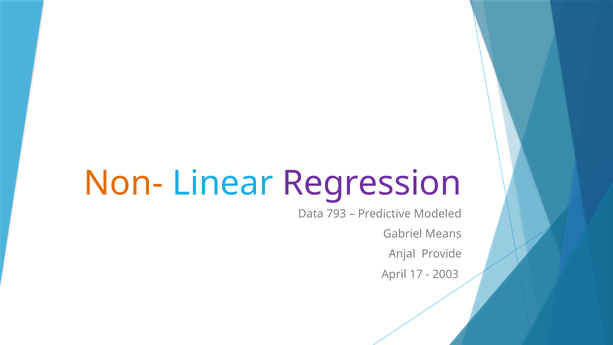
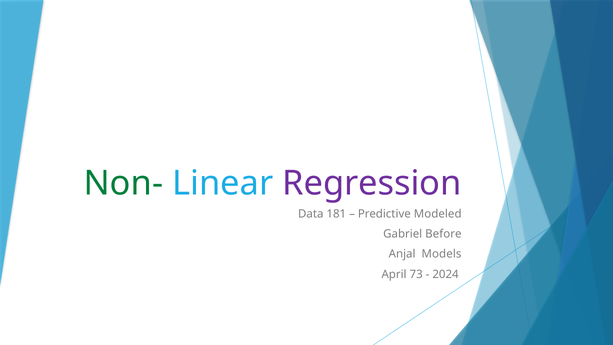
Non- colour: orange -> green (123, 183)
793: 793 -> 181 (336, 214)
Means: Means -> Before (443, 234)
Provide: Provide -> Models (441, 254)
17: 17 -> 73 (416, 274)
2003: 2003 -> 2024 (446, 274)
